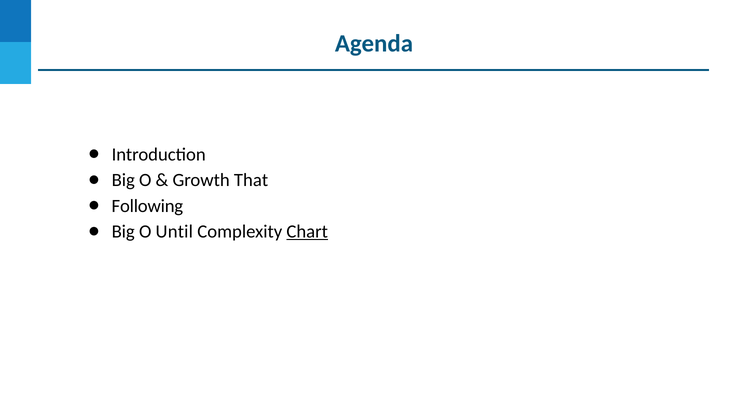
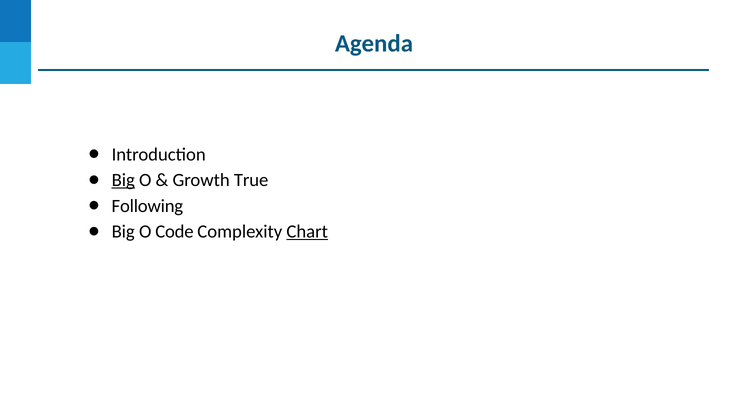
Big underline: none -> present (123, 180)
That: That -> True (251, 180)
Until: Until -> Code (174, 232)
